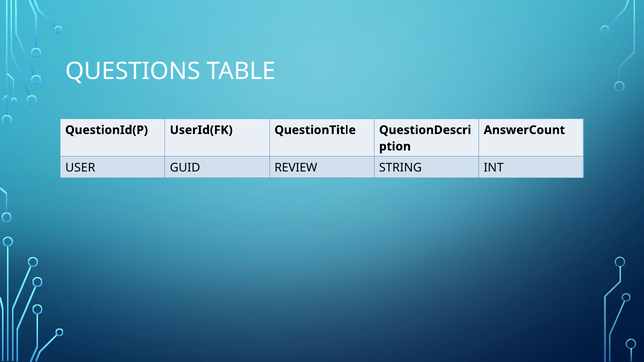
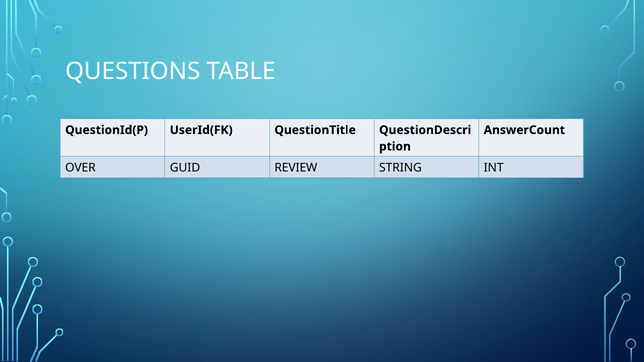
USER: USER -> OVER (80, 168)
